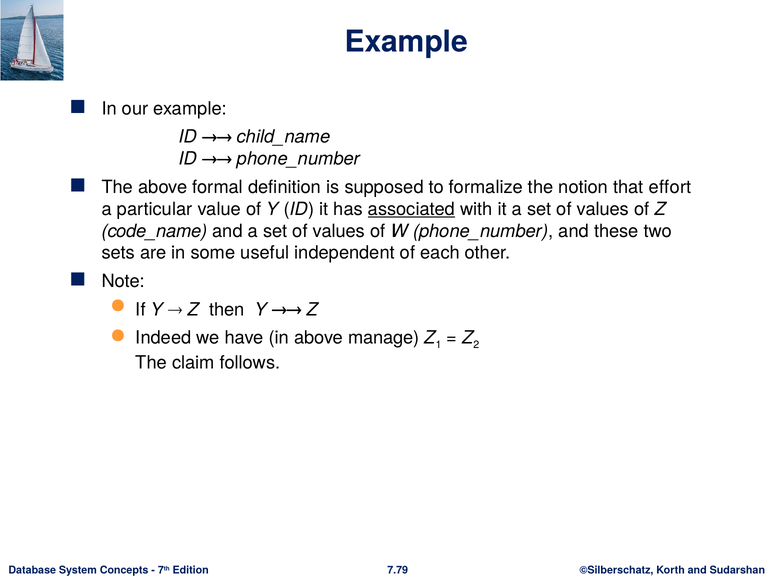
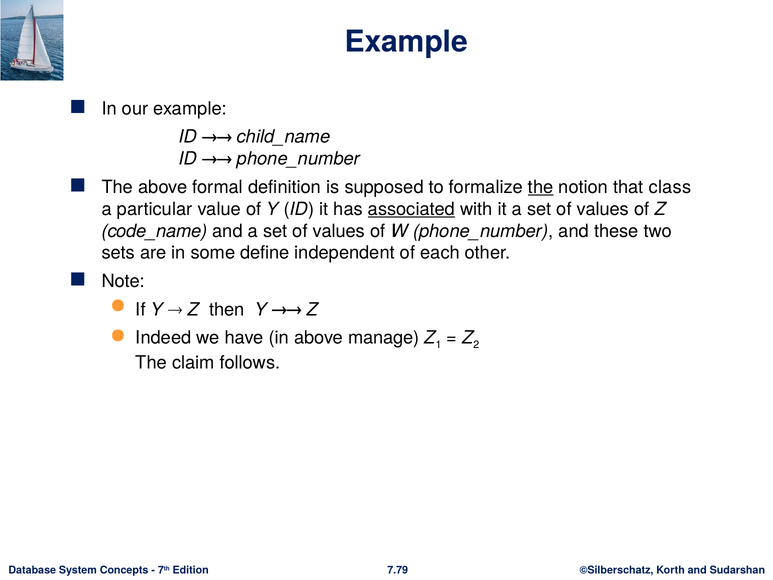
the underline: none -> present (541, 187)
effort: effort -> class (670, 187)
useful: useful -> define (265, 253)
